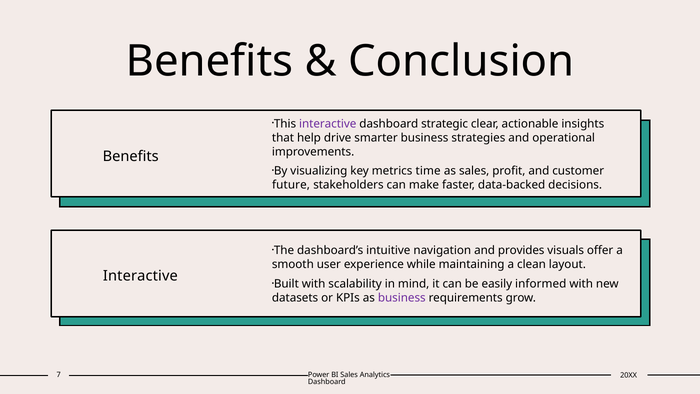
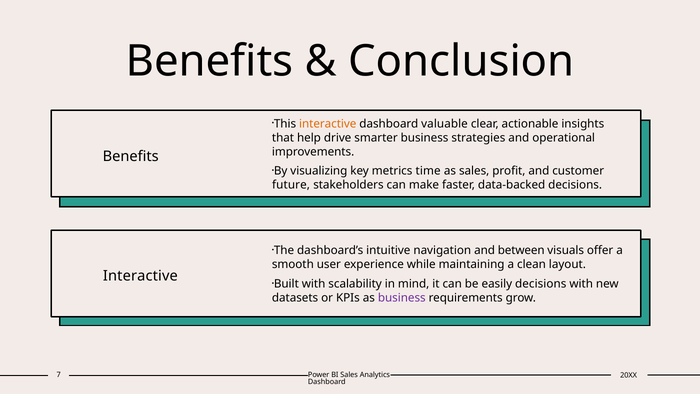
interactive colour: purple -> orange (328, 124)
strategic: strategic -> valuable (445, 124)
provides: provides -> between (521, 250)
easily informed: informed -> decisions (541, 284)
